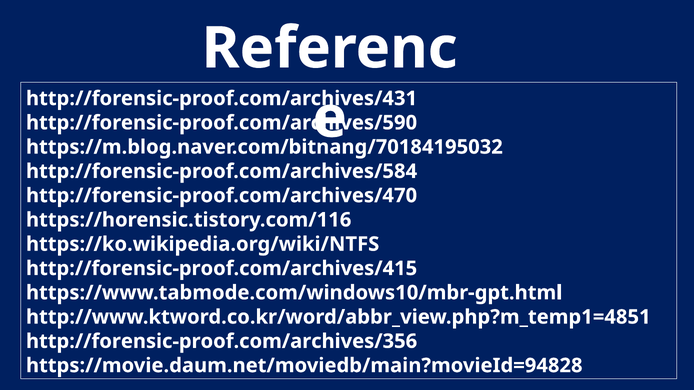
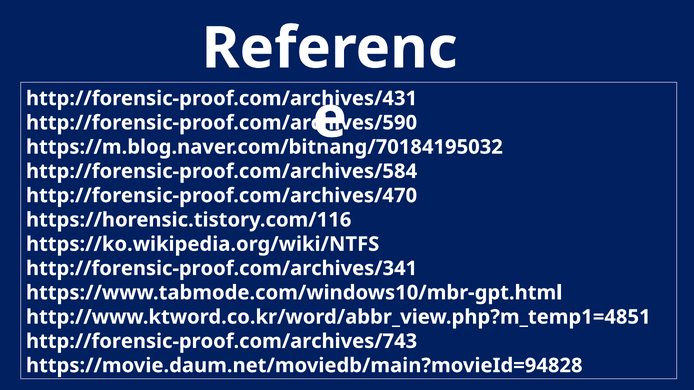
http://forensic-proof.com/archives/415: http://forensic-proof.com/archives/415 -> http://forensic-proof.com/archives/341 (222, 269)
http://forensic-proof.com/archives/356: http://forensic-proof.com/archives/356 -> http://forensic-proof.com/archives/743 (222, 342)
